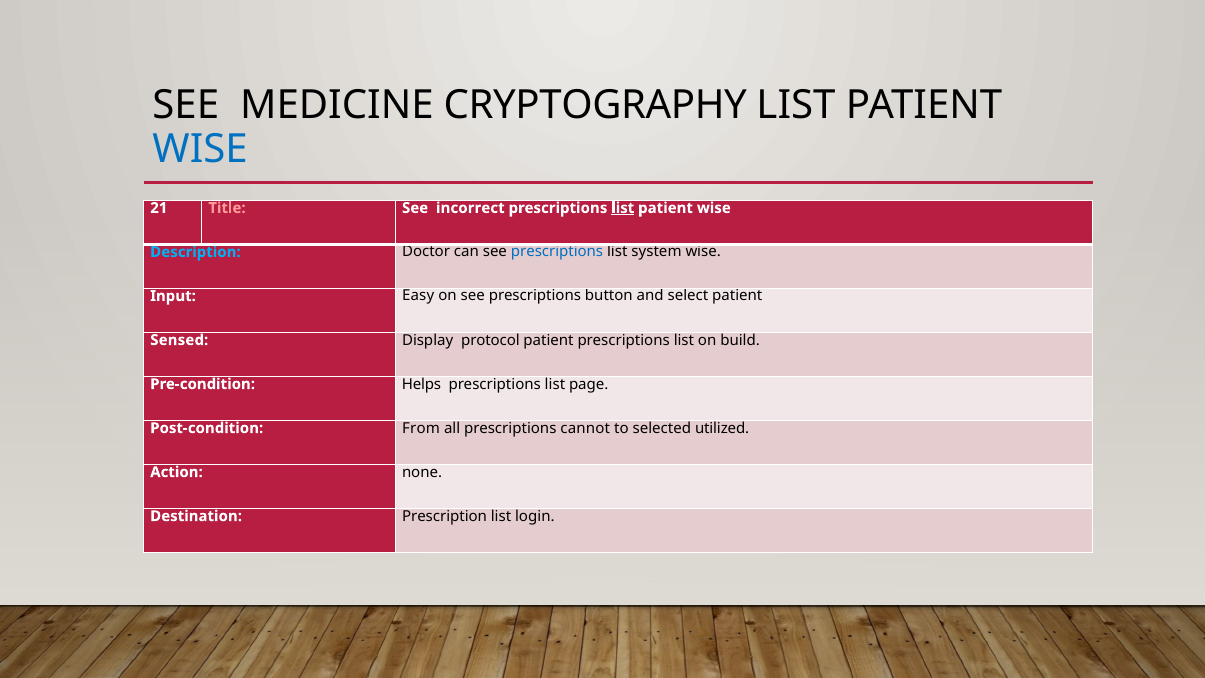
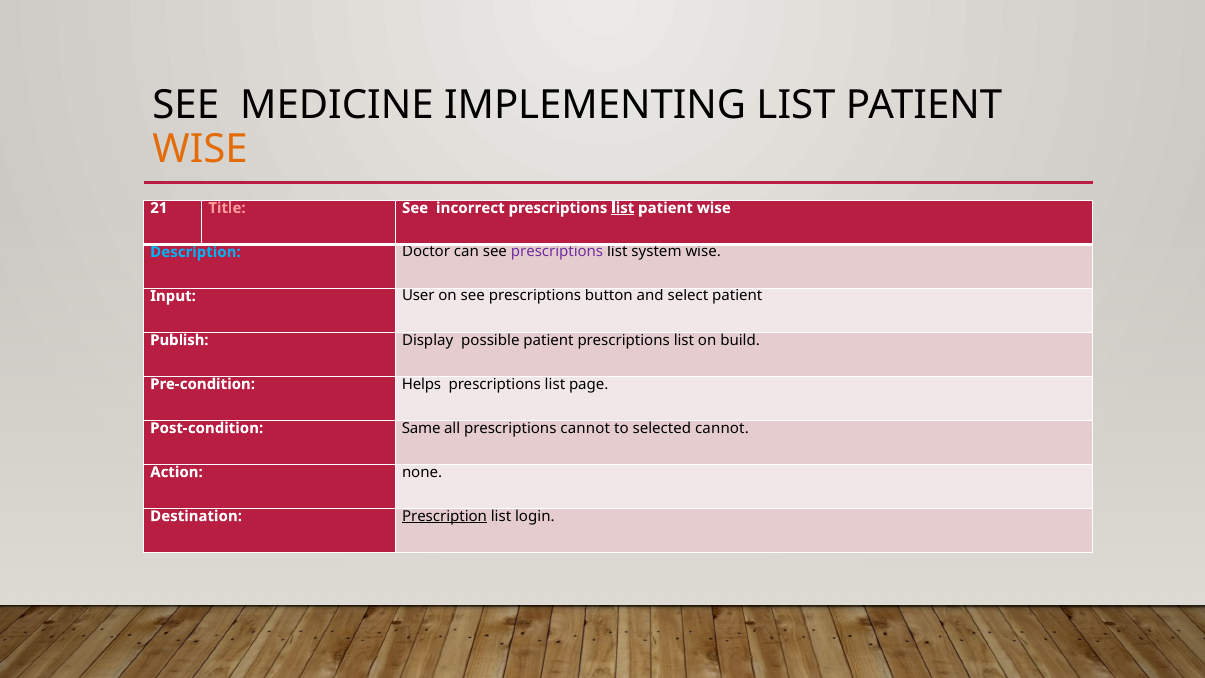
CRYPTOGRAPHY: CRYPTOGRAPHY -> IMPLEMENTING (595, 106)
WISE colour: blue -> orange (200, 149)
prescriptions colour: blue -> purple (557, 252)
Easy: Easy -> User (418, 296)
Sensed: Sensed -> Publish (179, 340)
protocol: protocol -> possible (490, 340)
From: From -> Same (421, 428)
selected utilized: utilized -> cannot (722, 428)
Prescription underline: none -> present (445, 516)
